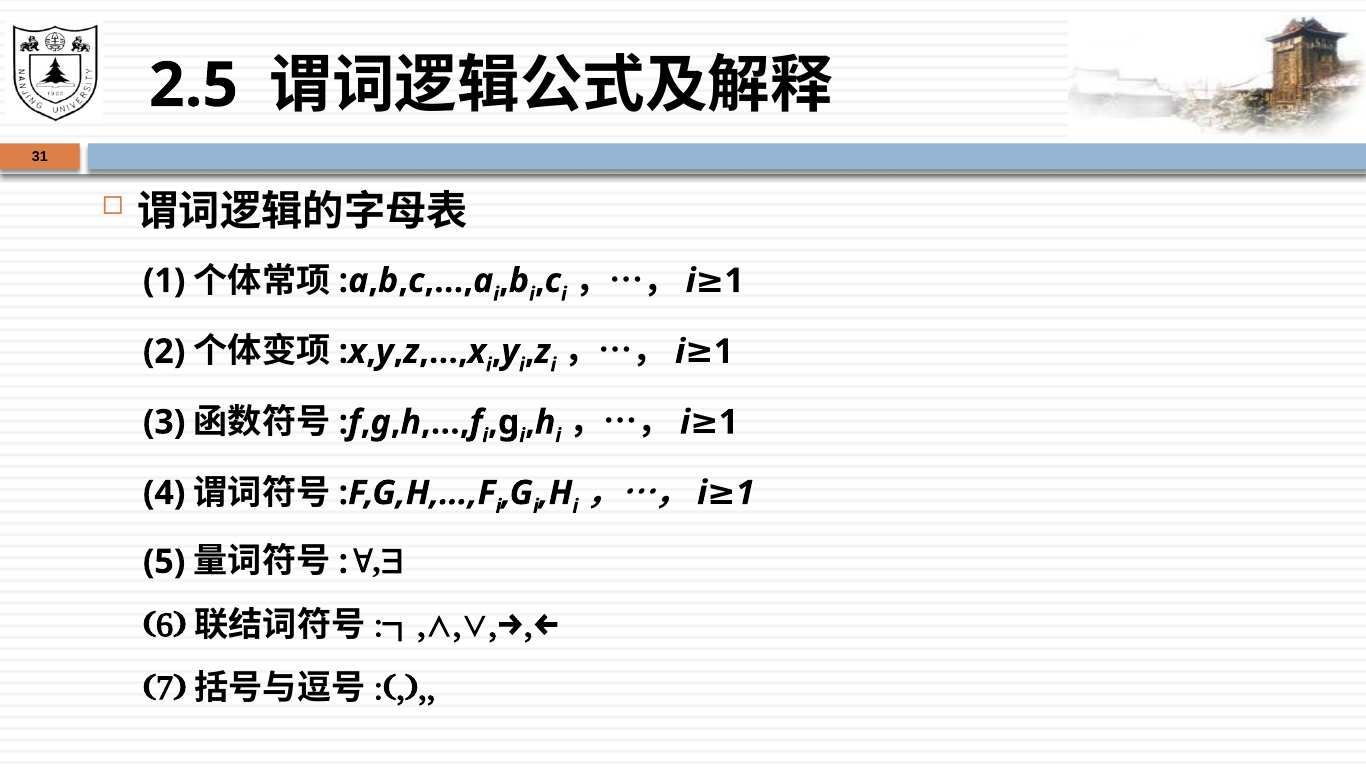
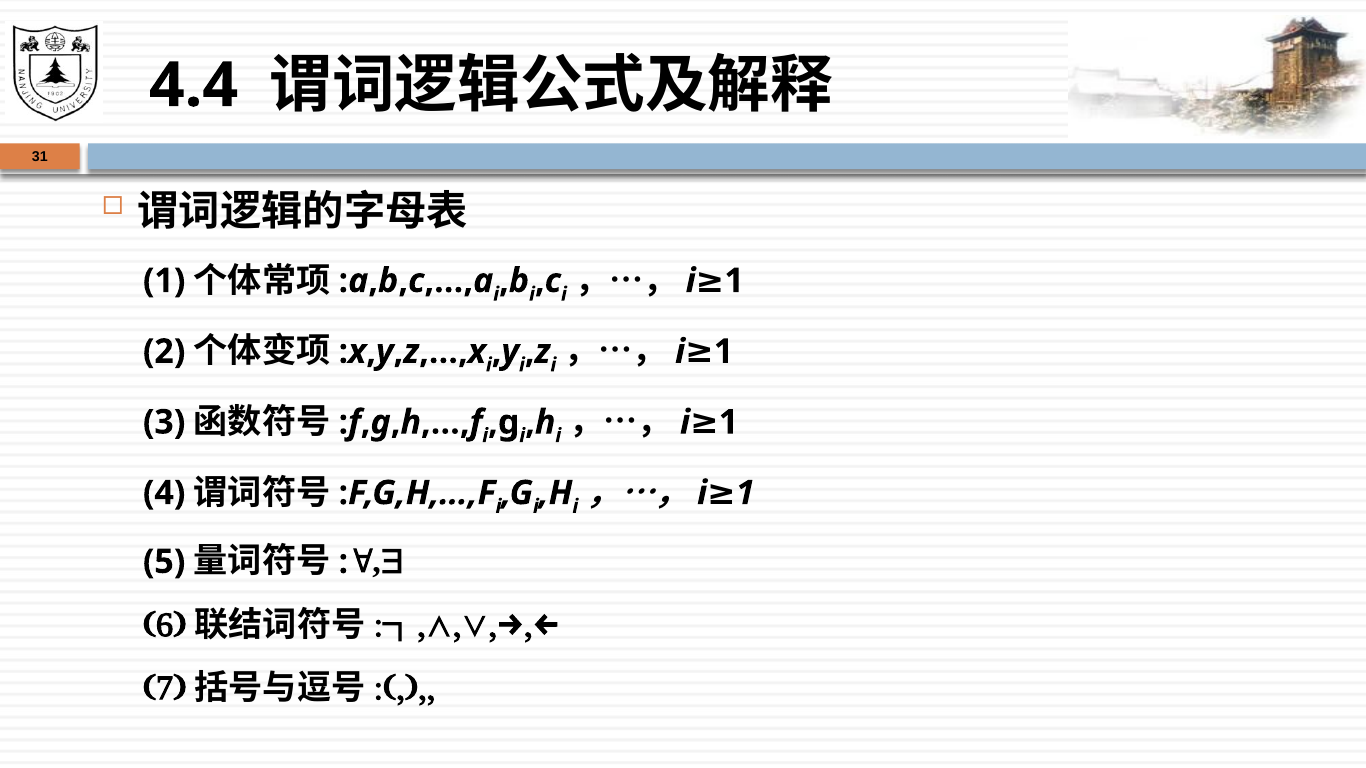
2.5: 2.5 -> 4.4 (194, 85)
